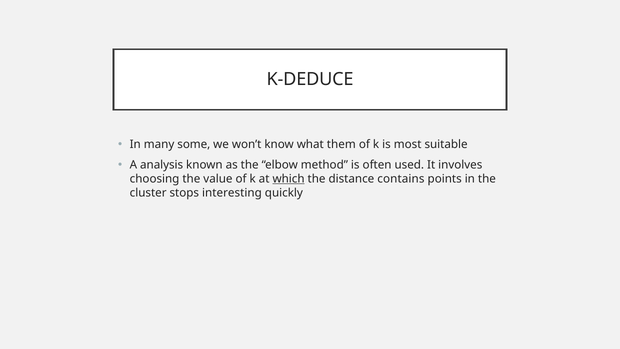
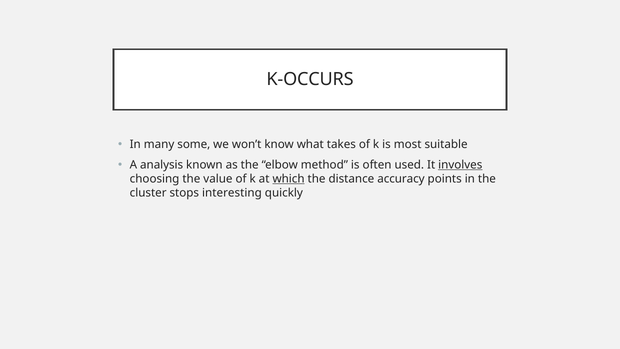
K-DEDUCE: K-DEDUCE -> K-OCCURS (310, 79)
them: them -> takes (341, 144)
involves underline: none -> present (460, 165)
contains: contains -> accuracy (401, 179)
